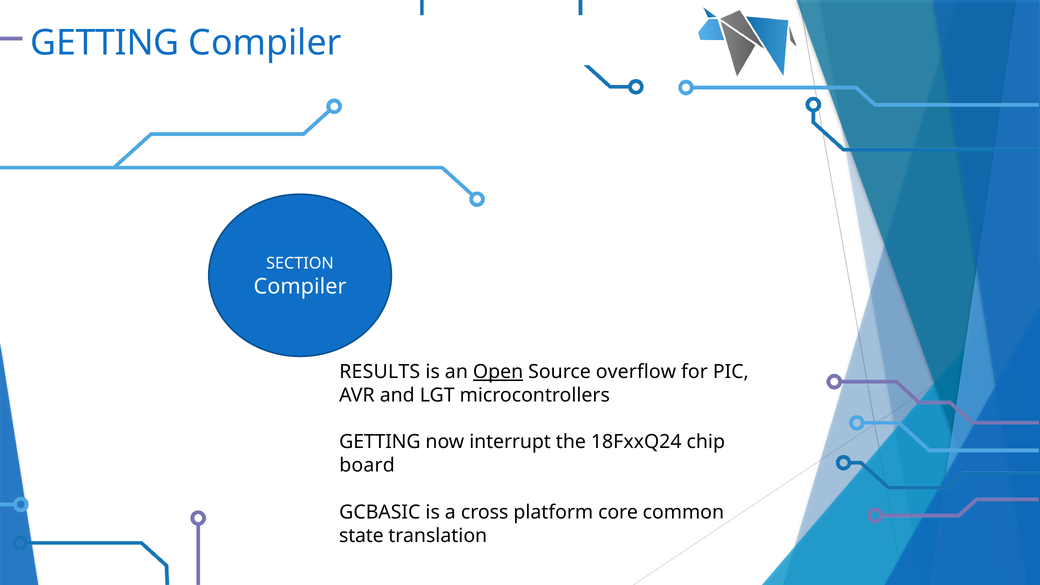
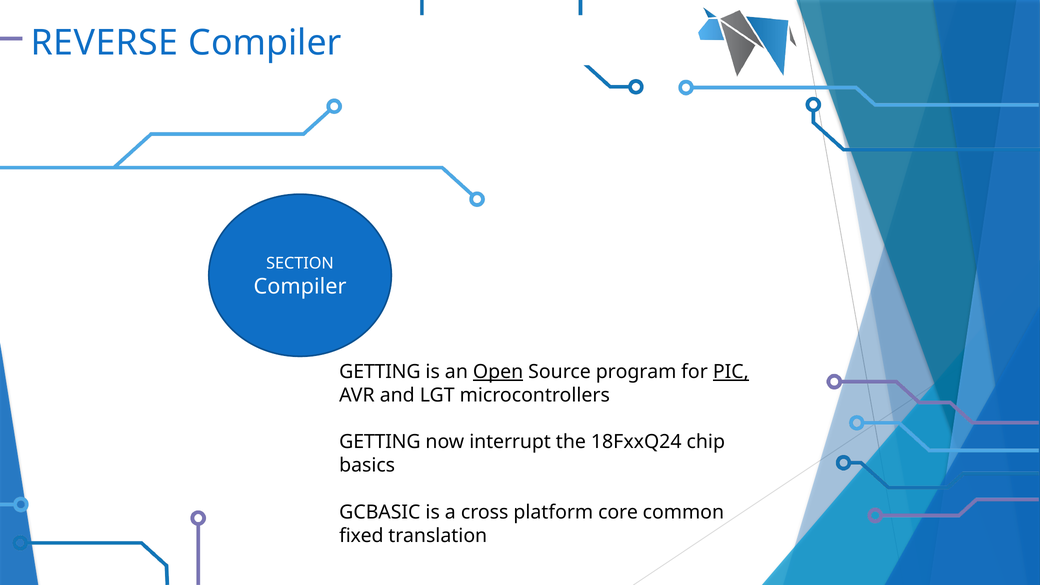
GETTING: GETTING -> REVERSE (105, 43)
RESULTS: RESULTS -> GETTING (380, 372)
overflow: overflow -> program (636, 372)
PIC underline: none -> present (731, 372)
board: board -> basics (367, 465)
state: state -> fixed (361, 536)
